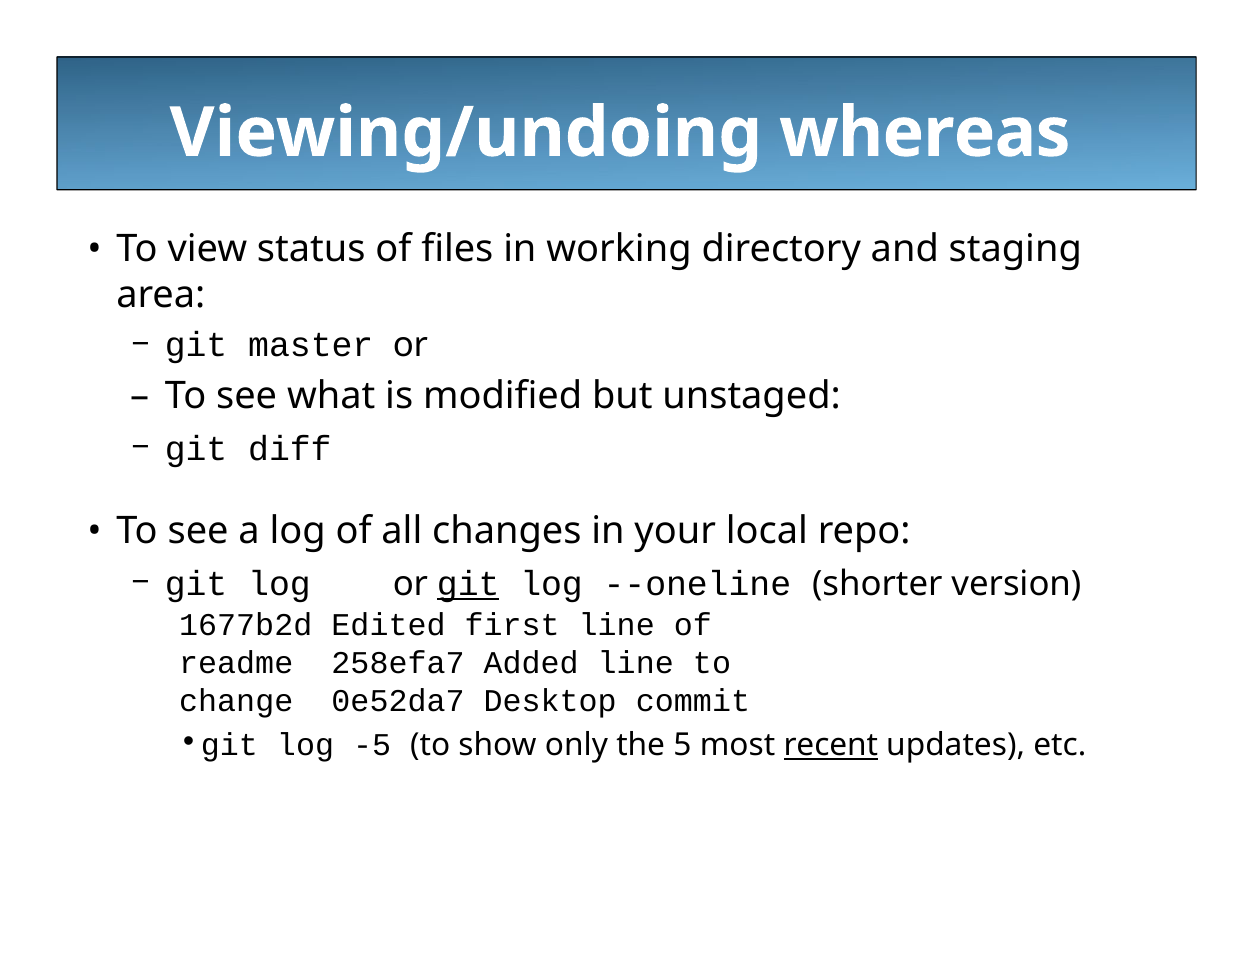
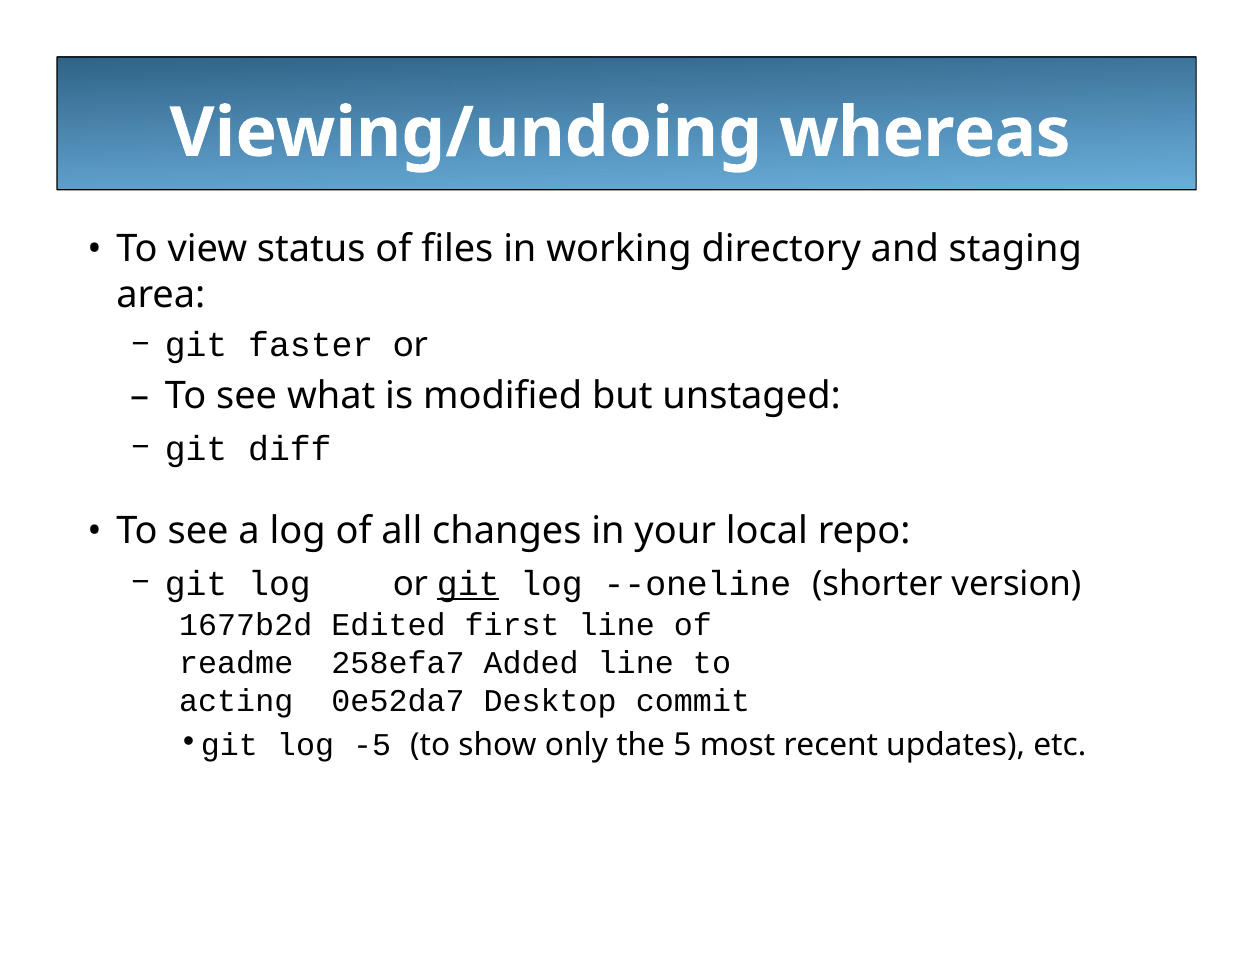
master: master -> faster (311, 345)
change: change -> acting (236, 701)
recent underline: present -> none (831, 746)
